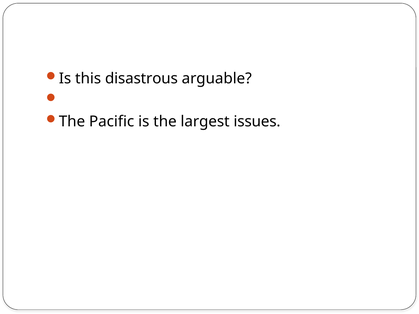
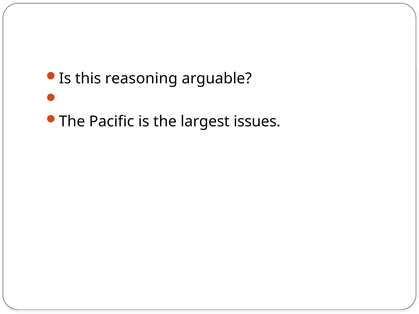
disastrous: disastrous -> reasoning (141, 79)
